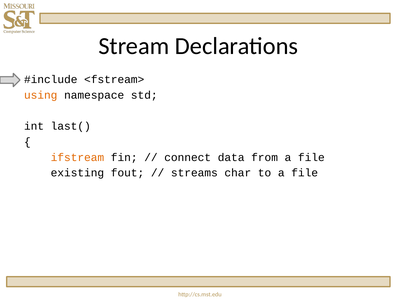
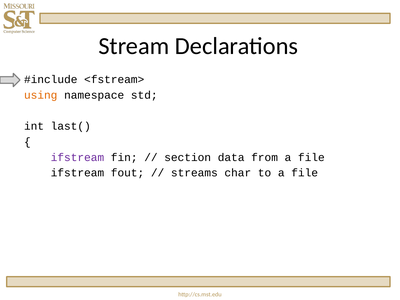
ifstream colour: orange -> purple (77, 157)
connect: connect -> section (188, 157)
existing: existing -> ifstream (77, 173)
